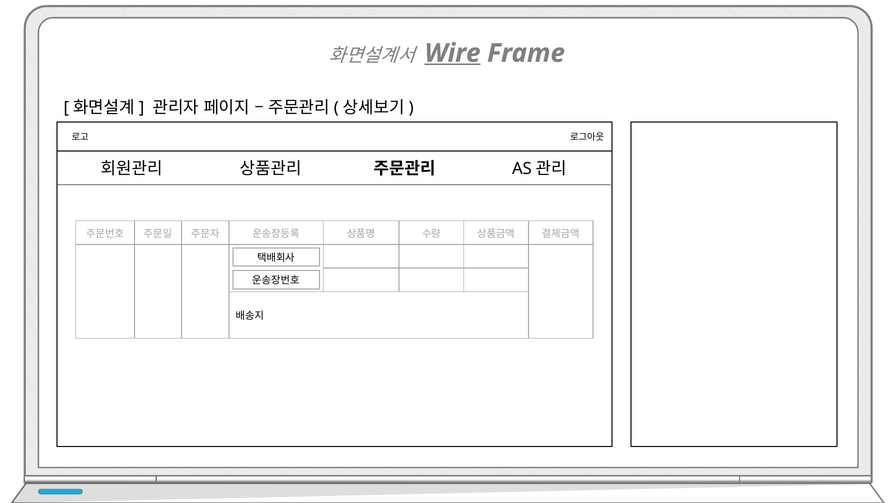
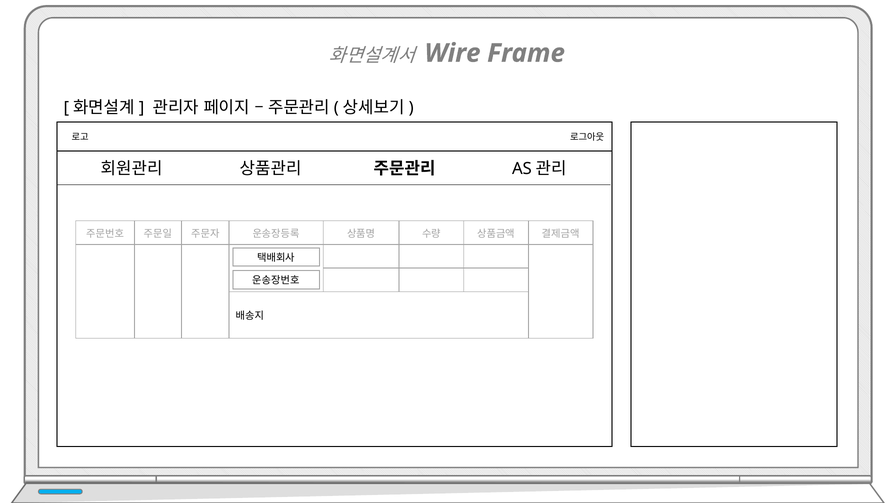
Wire underline: present -> none (453, 53)
